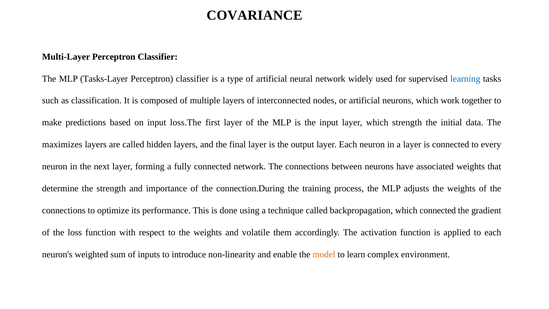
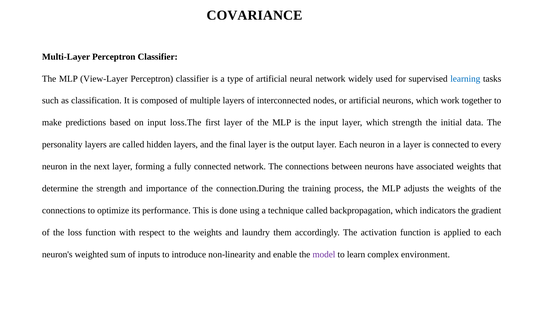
Tasks-Layer: Tasks-Layer -> View-Layer (104, 79)
maximizes: maximizes -> personality (62, 144)
which connected: connected -> indicators (438, 210)
volatile: volatile -> laundry (256, 232)
model colour: orange -> purple (324, 254)
